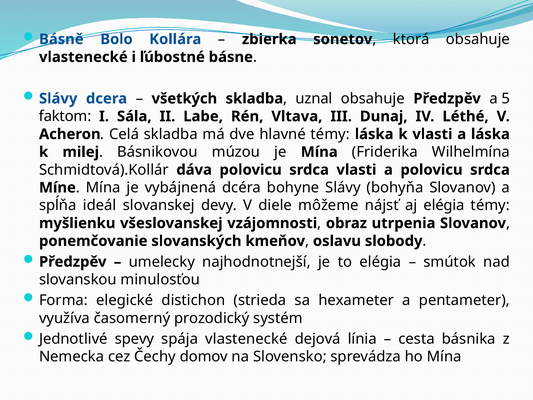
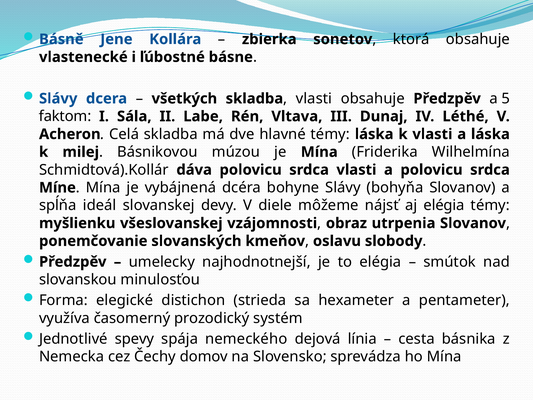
Bolo: Bolo -> Jene (116, 39)
uznal: uznal -> vlasti (314, 99)
spája vlastenecké: vlastenecké -> nemeckého (246, 339)
